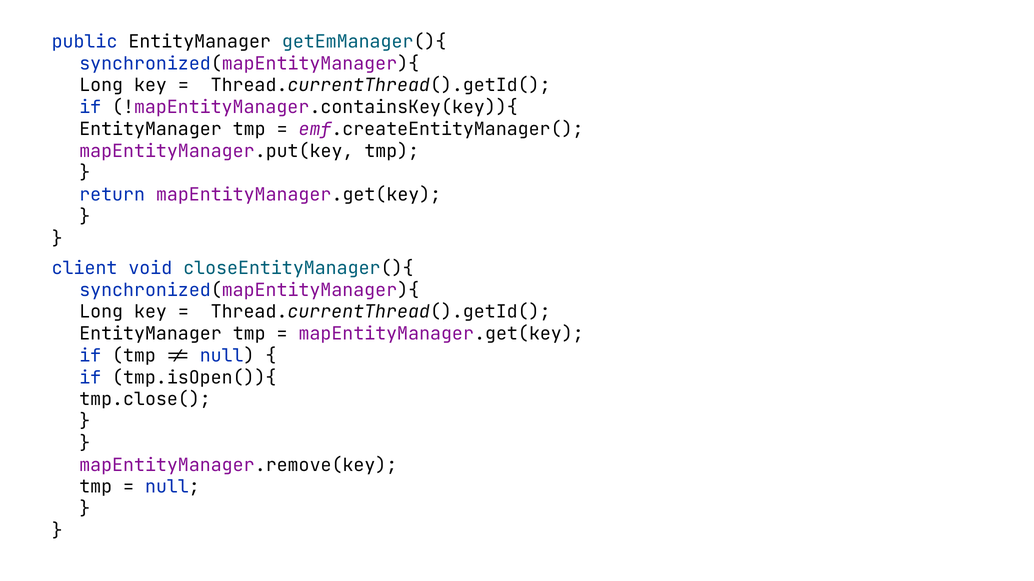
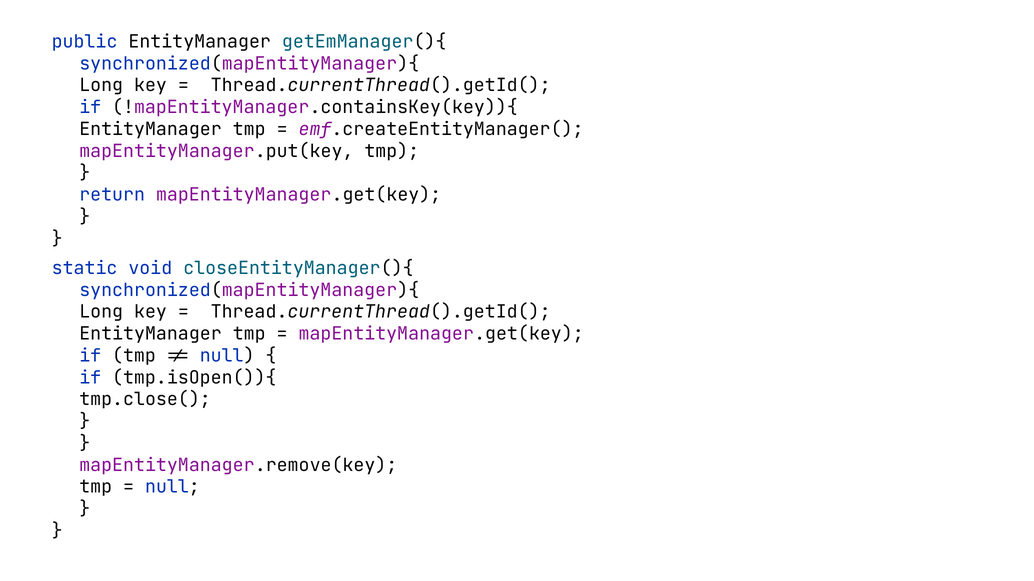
client: client -> static (85, 268)
